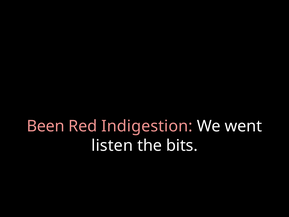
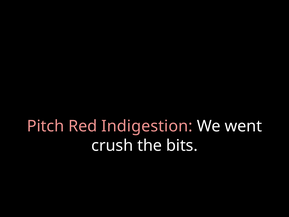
Been: Been -> Pitch (46, 126)
listen: listen -> crush (112, 145)
